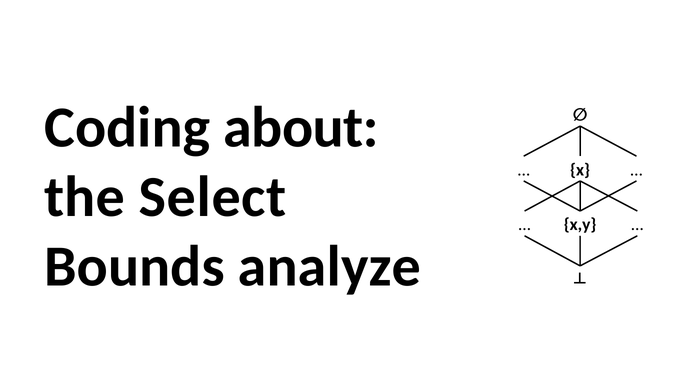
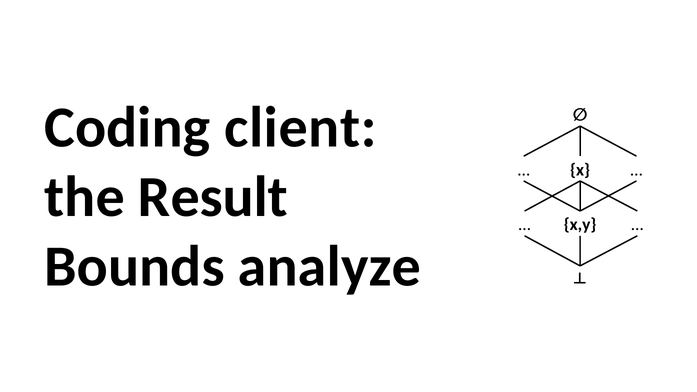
about: about -> client (300, 127)
Select: Select -> Result (213, 197)
